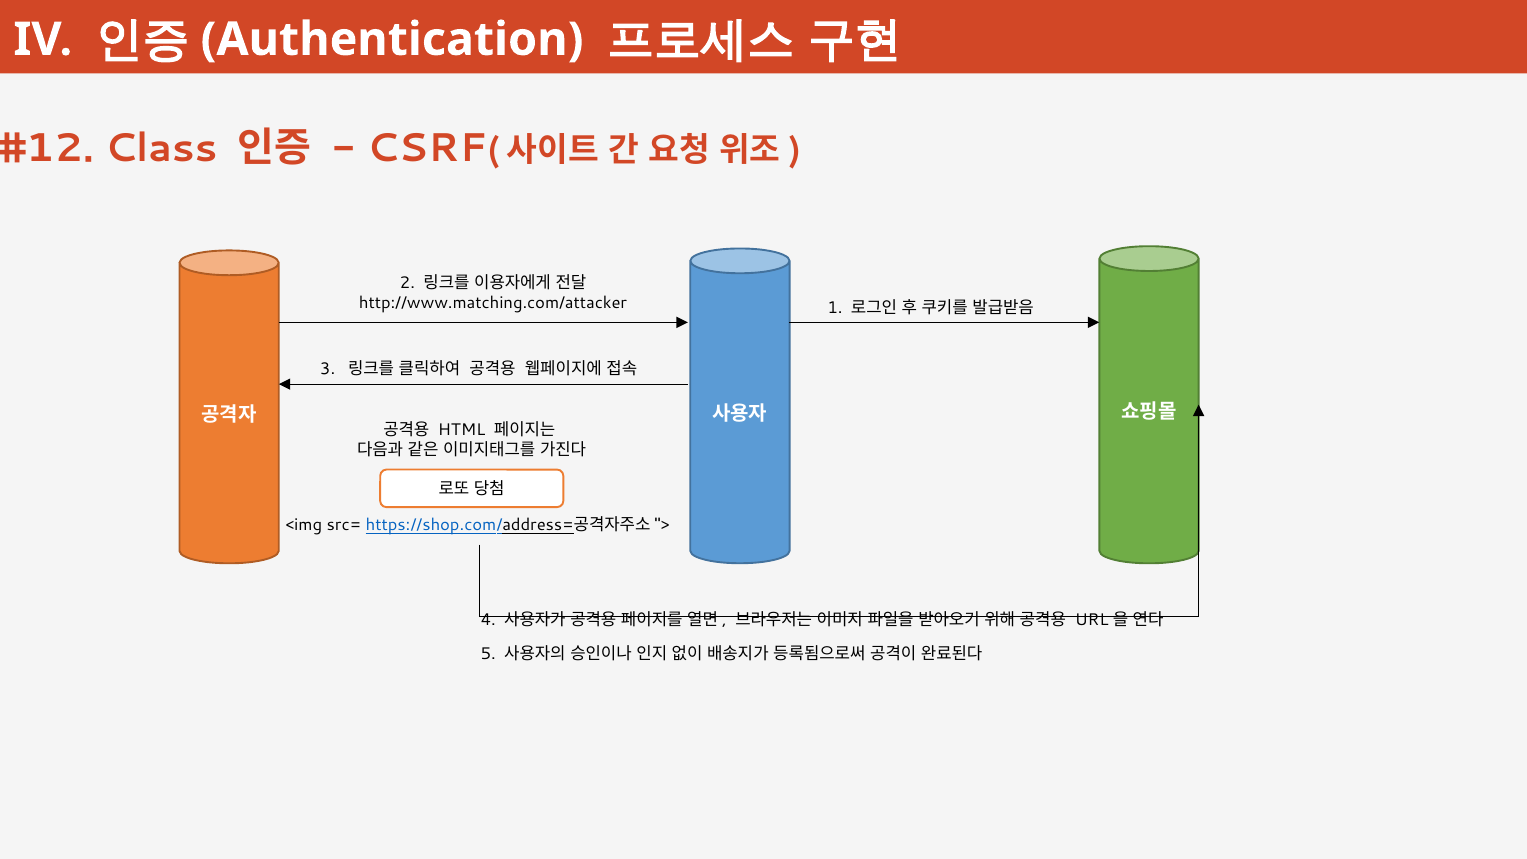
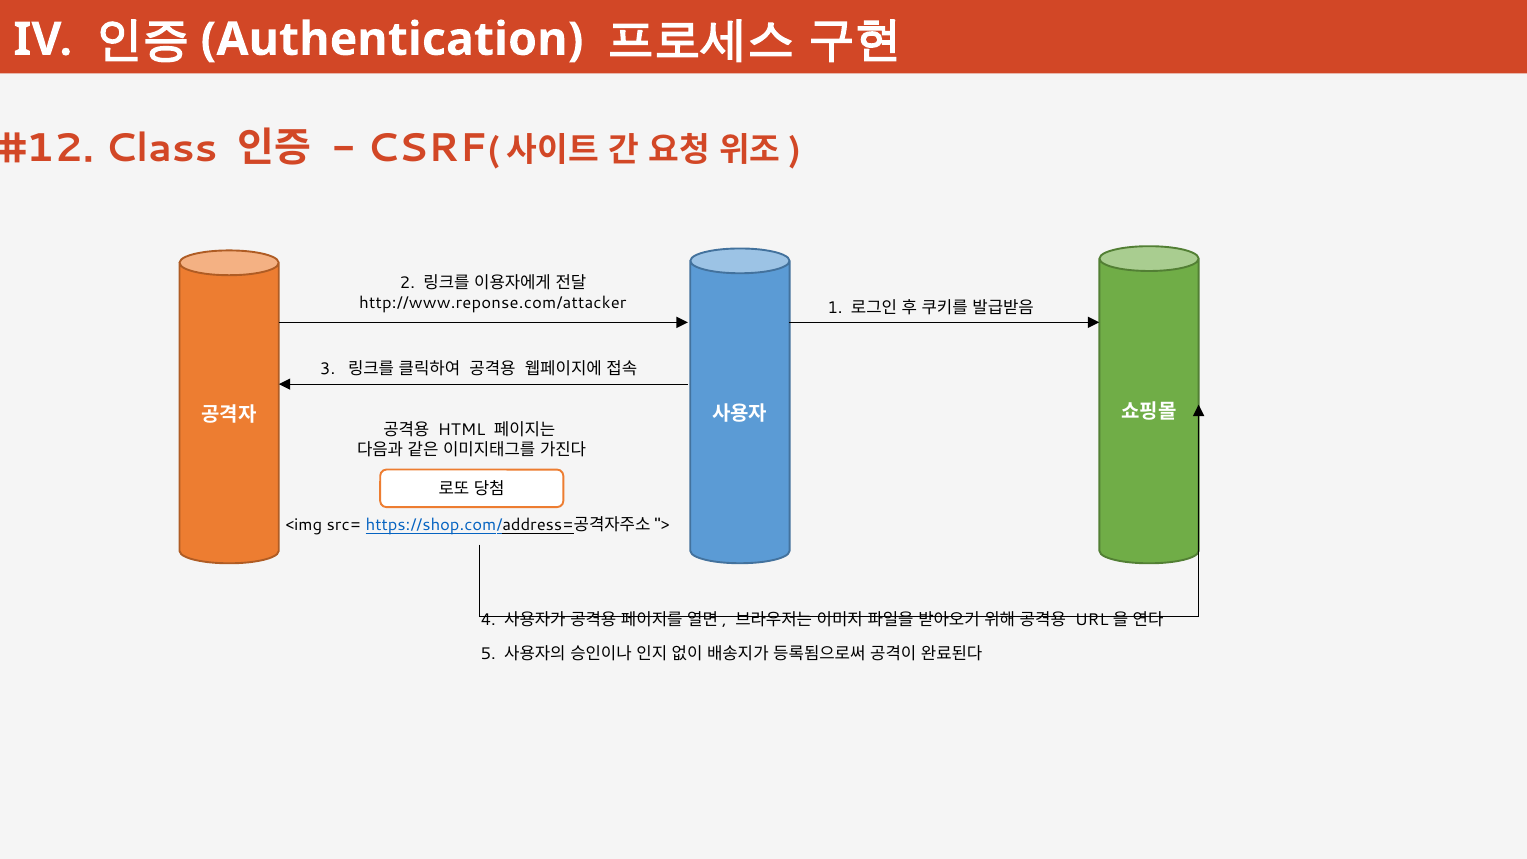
http://www.matching.com/attacker: http://www.matching.com/attacker -> http://www.reponse.com/attacker (493, 303)
